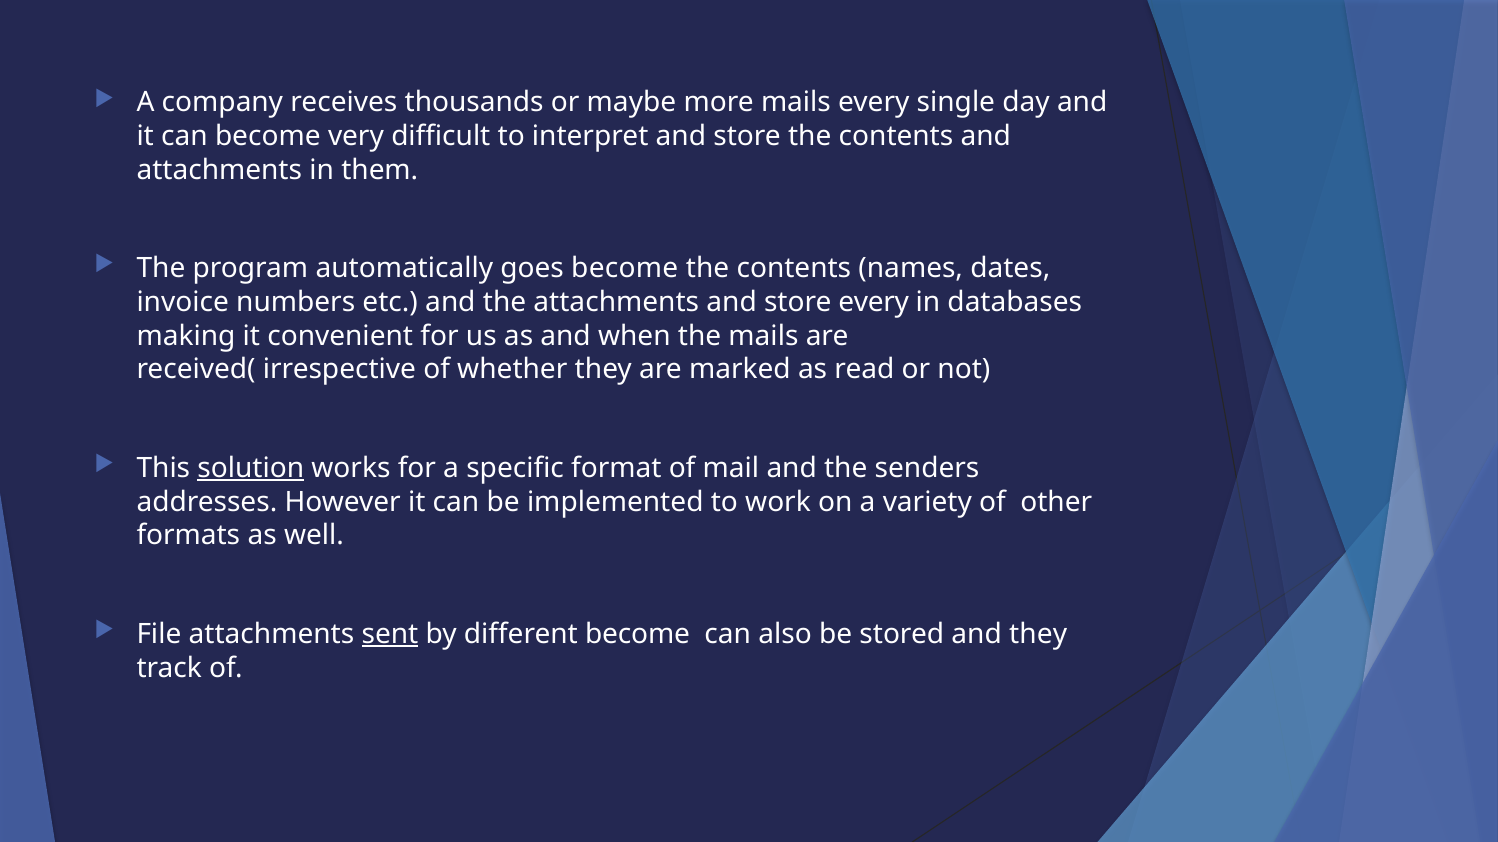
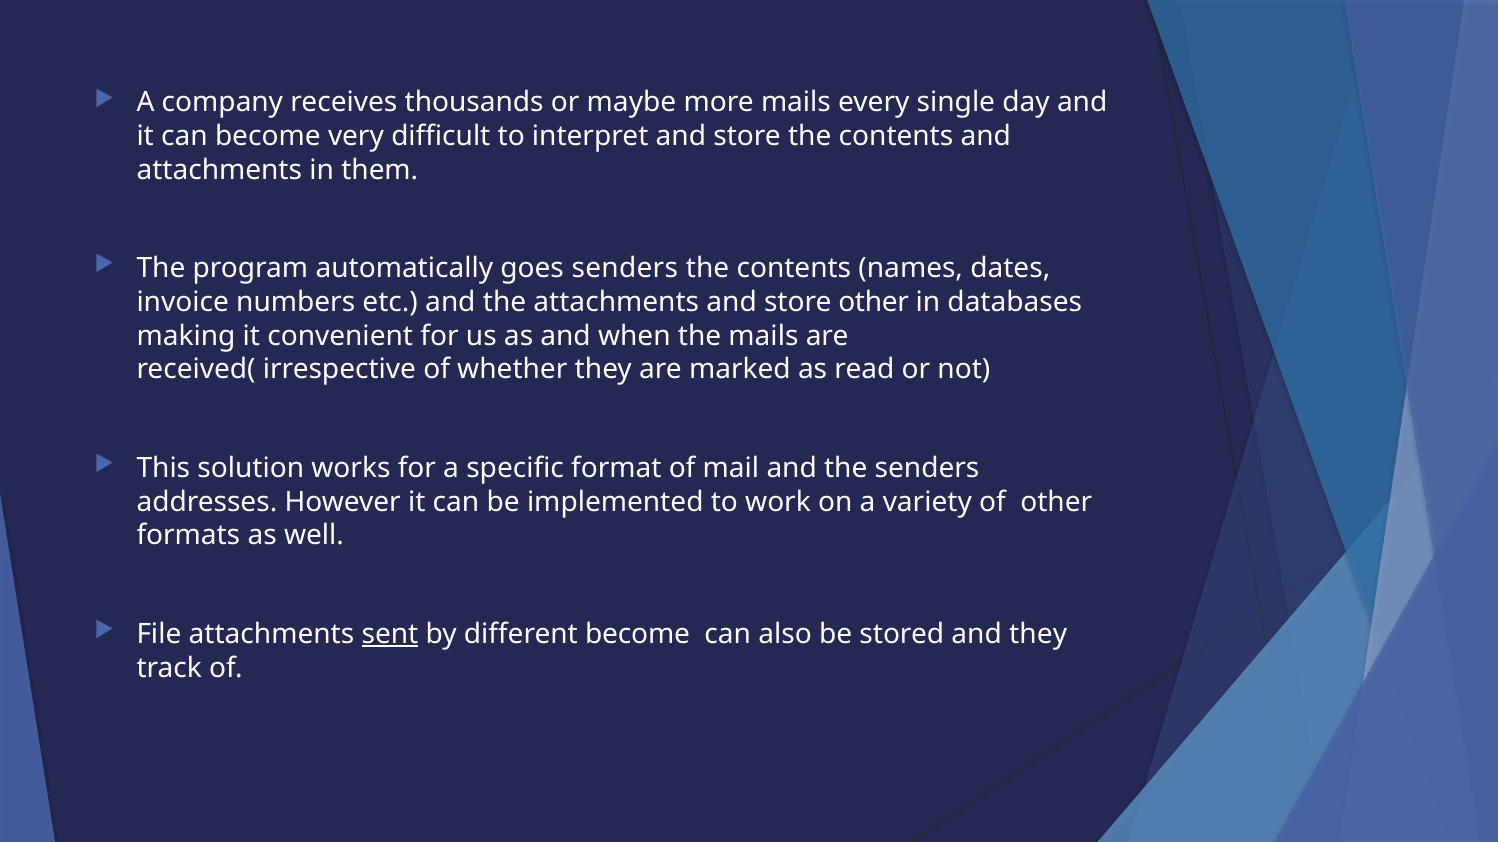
goes become: become -> senders (625, 269)
store every: every -> other (874, 303)
solution underline: present -> none (251, 469)
